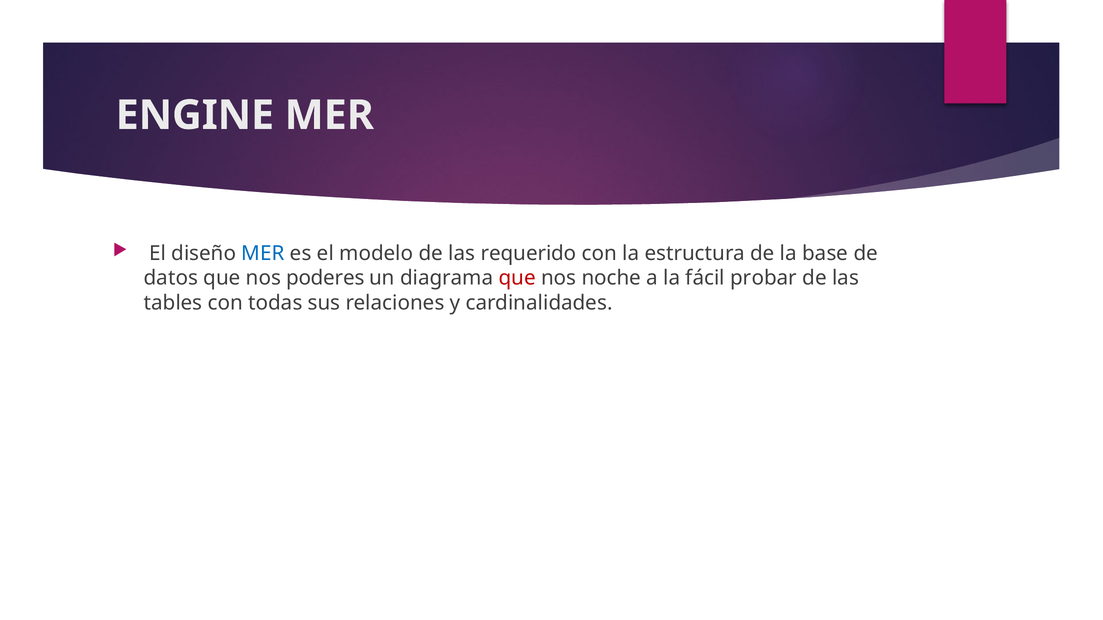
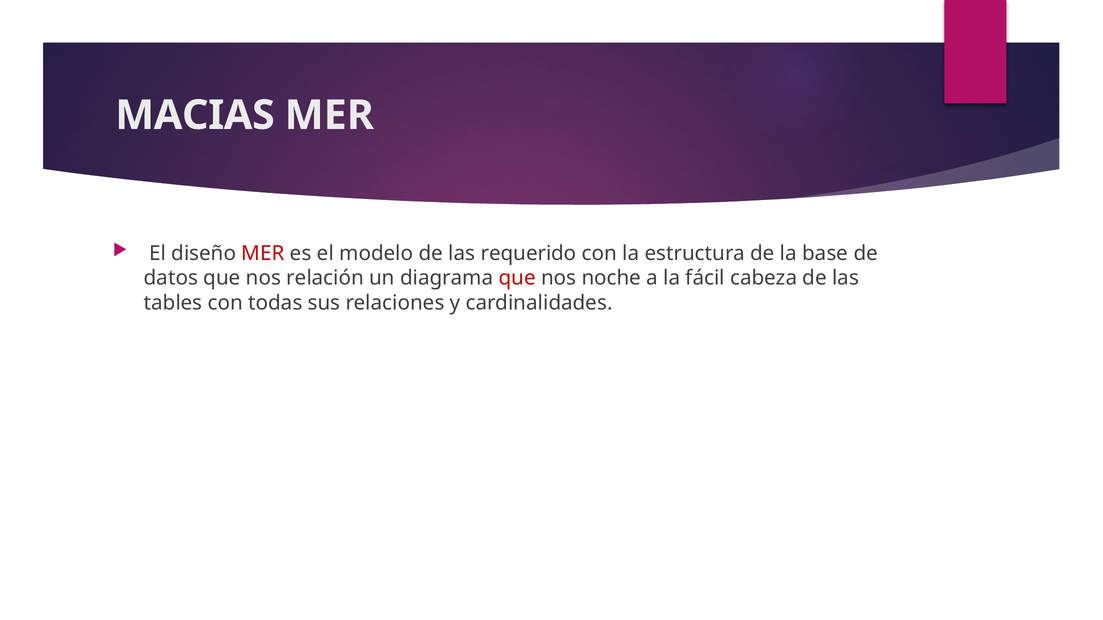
ENGINE: ENGINE -> MACIAS (195, 115)
MER colour: blue -> red (263, 254)
poderes: poderes -> relación (325, 278)
probar: probar -> cabeza (764, 278)
